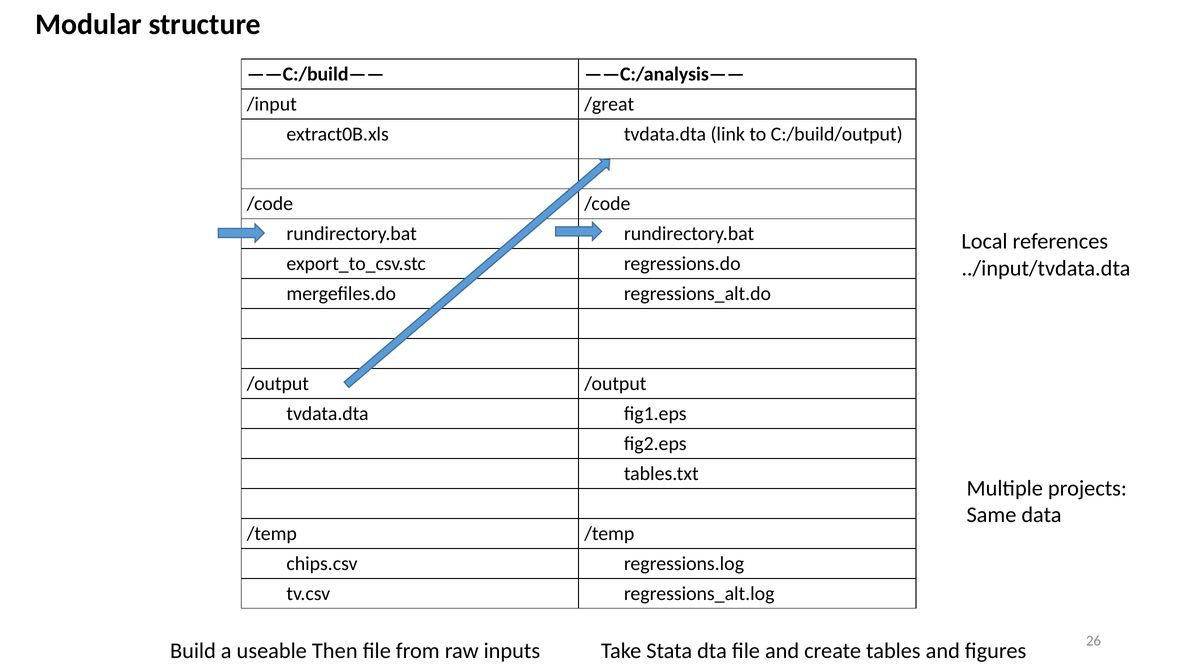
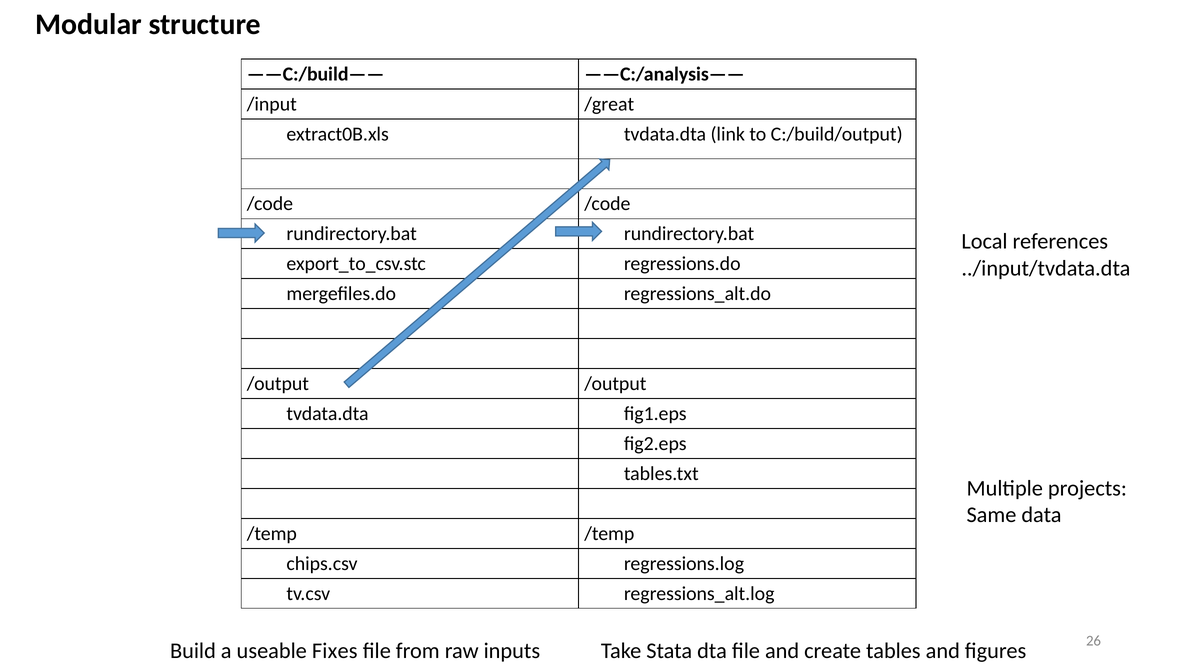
Then: Then -> Fixes (335, 650)
